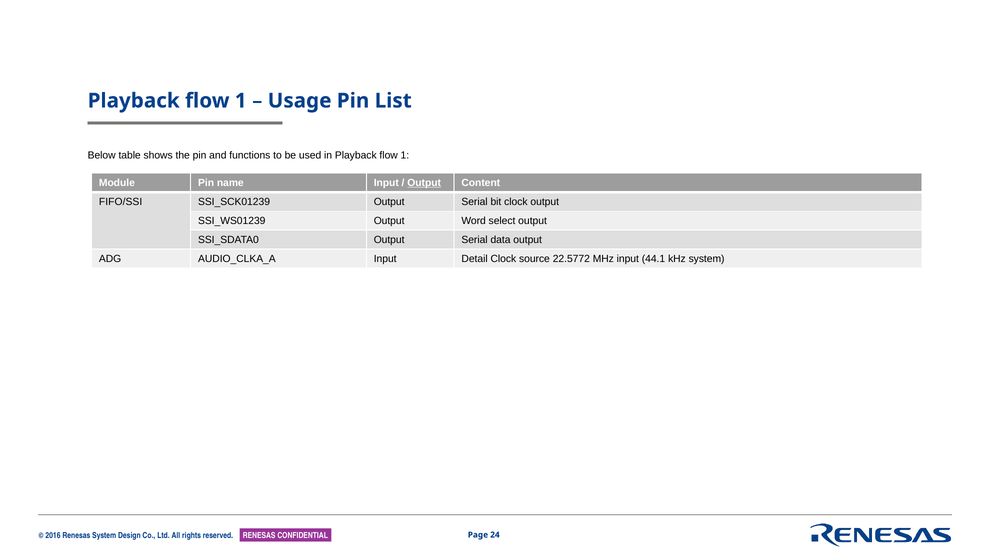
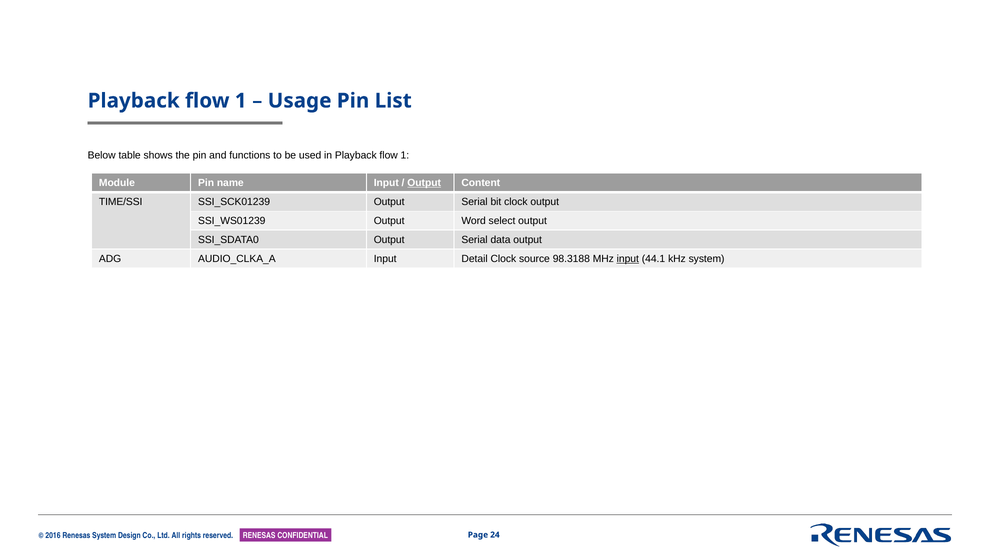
FIFO/SSI: FIFO/SSI -> TIME/SSI (121, 202)
22.5772: 22.5772 -> 98.3188 (571, 259)
input underline: none -> present (628, 259)
